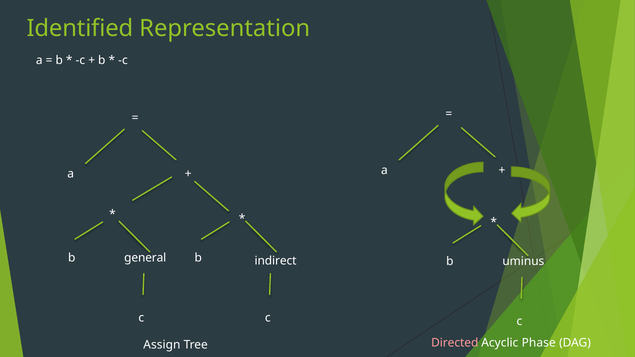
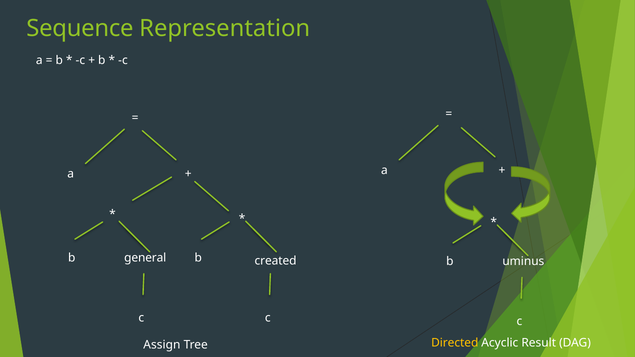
Identified: Identified -> Sequence (80, 28)
indirect: indirect -> created (276, 261)
Directed colour: pink -> yellow (455, 343)
Phase: Phase -> Result (539, 343)
